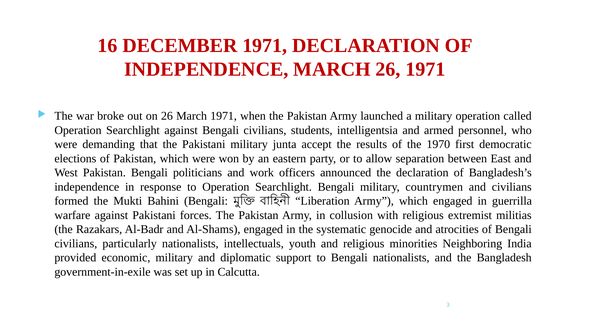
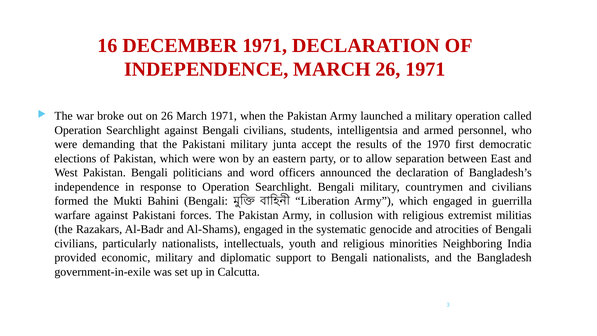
work: work -> word (262, 173)
